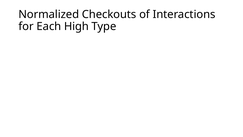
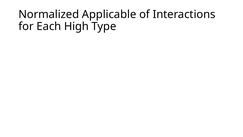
Checkouts: Checkouts -> Applicable (109, 14)
